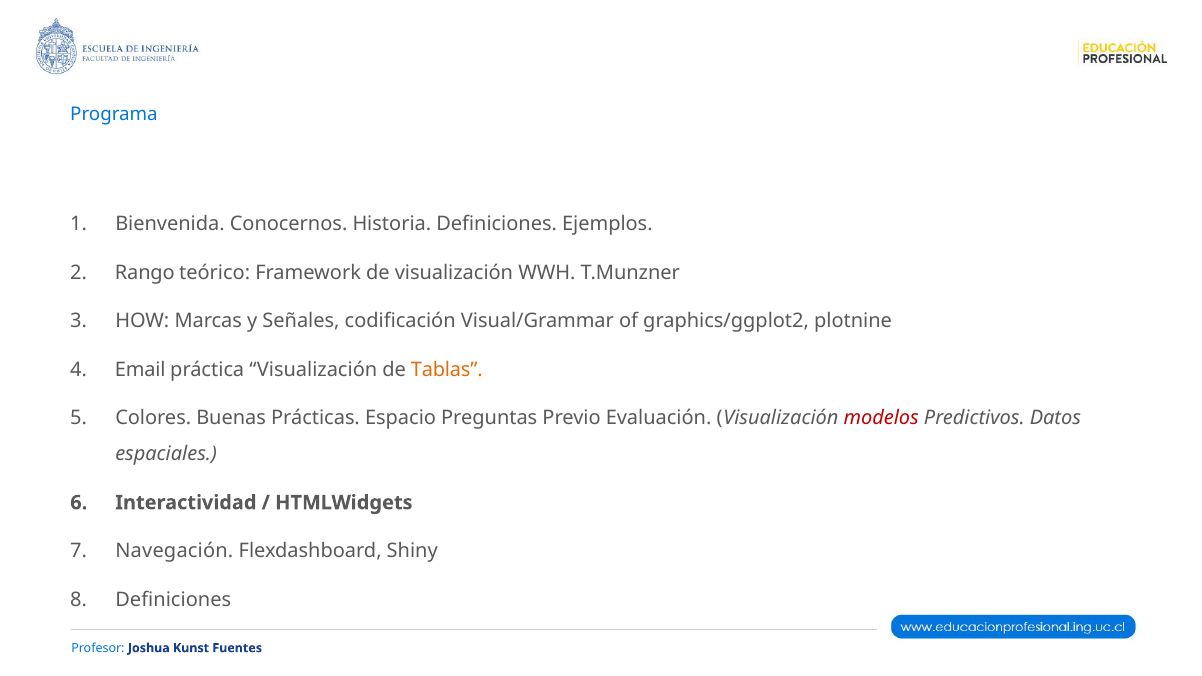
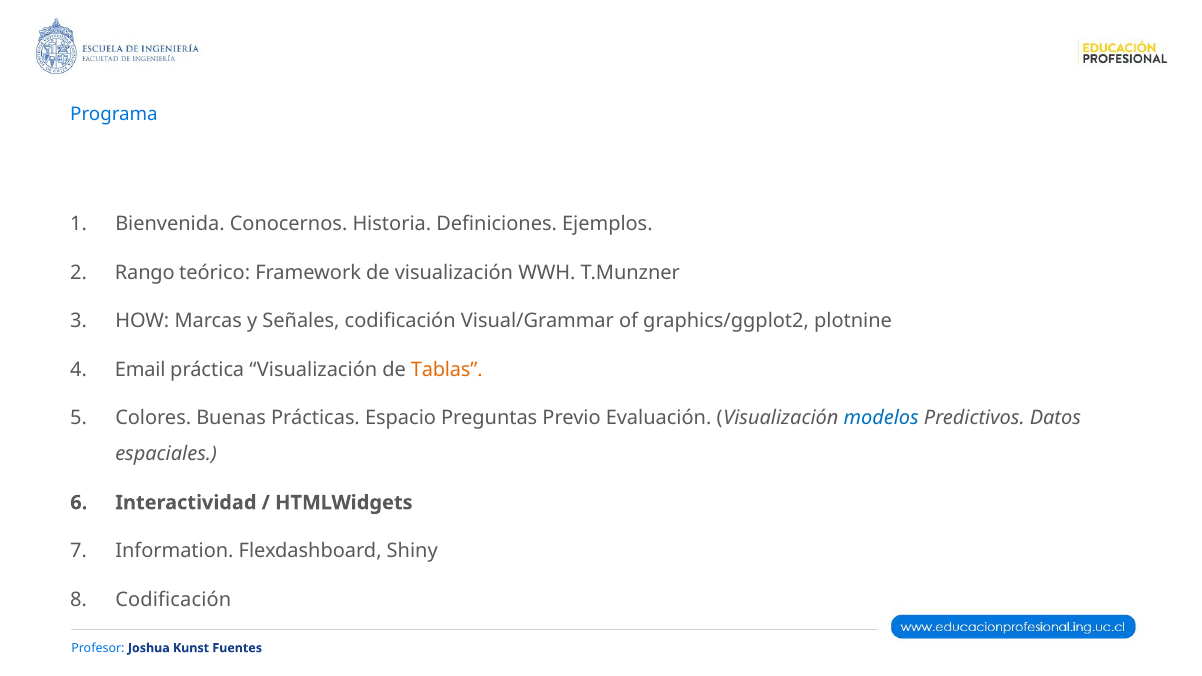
modelos colour: red -> blue (881, 418)
Navegación: Navegación -> Information (174, 551)
Definiciones: Definiciones -> Codificación (173, 600)
